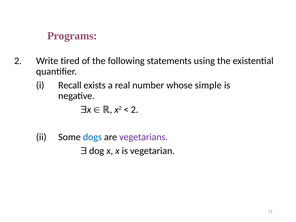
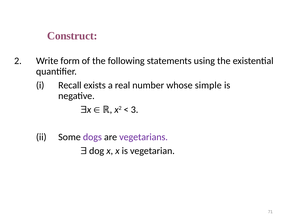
Programs: Programs -> Construct (72, 36)
tired: tired -> form (70, 61)
2: 2 -> 3 (135, 110)
dogs colour: blue -> purple (92, 137)
